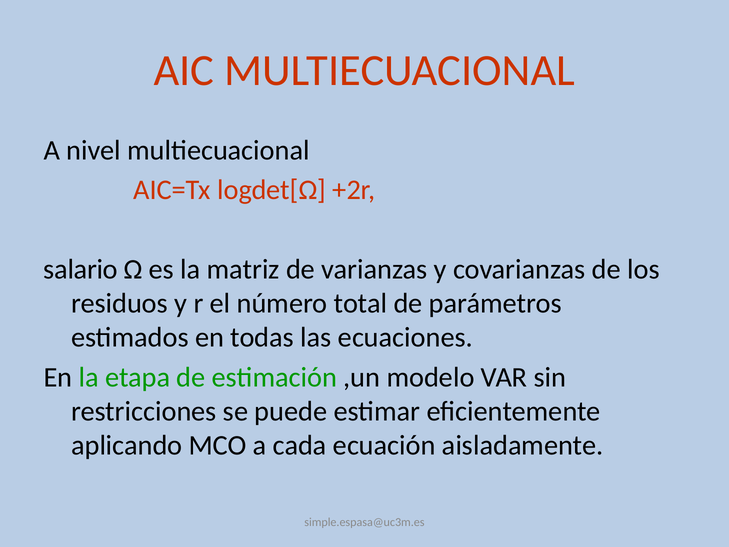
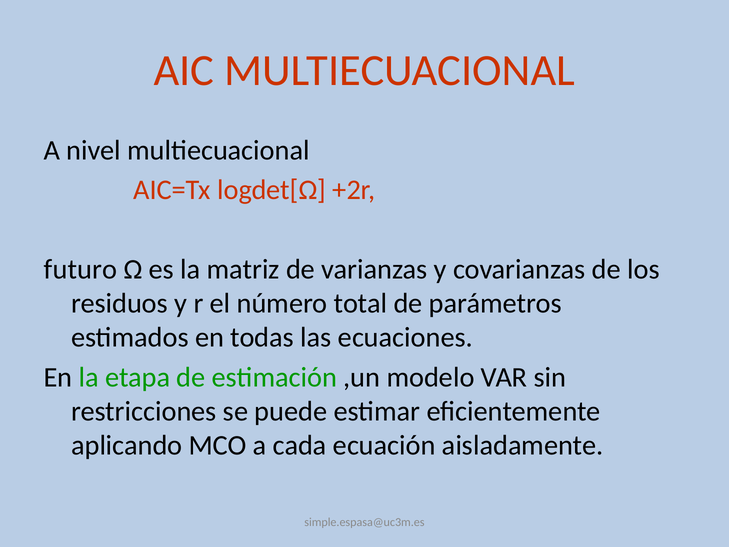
salario: salario -> futuro (80, 269)
